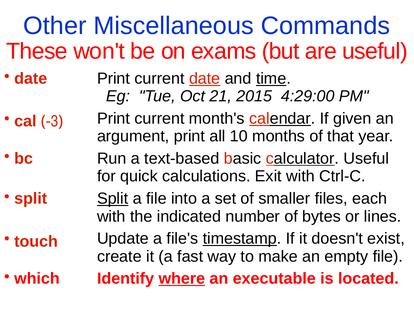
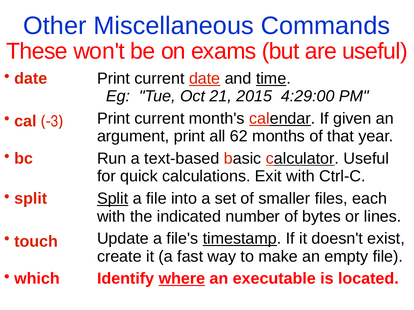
10: 10 -> 62 (239, 137)
